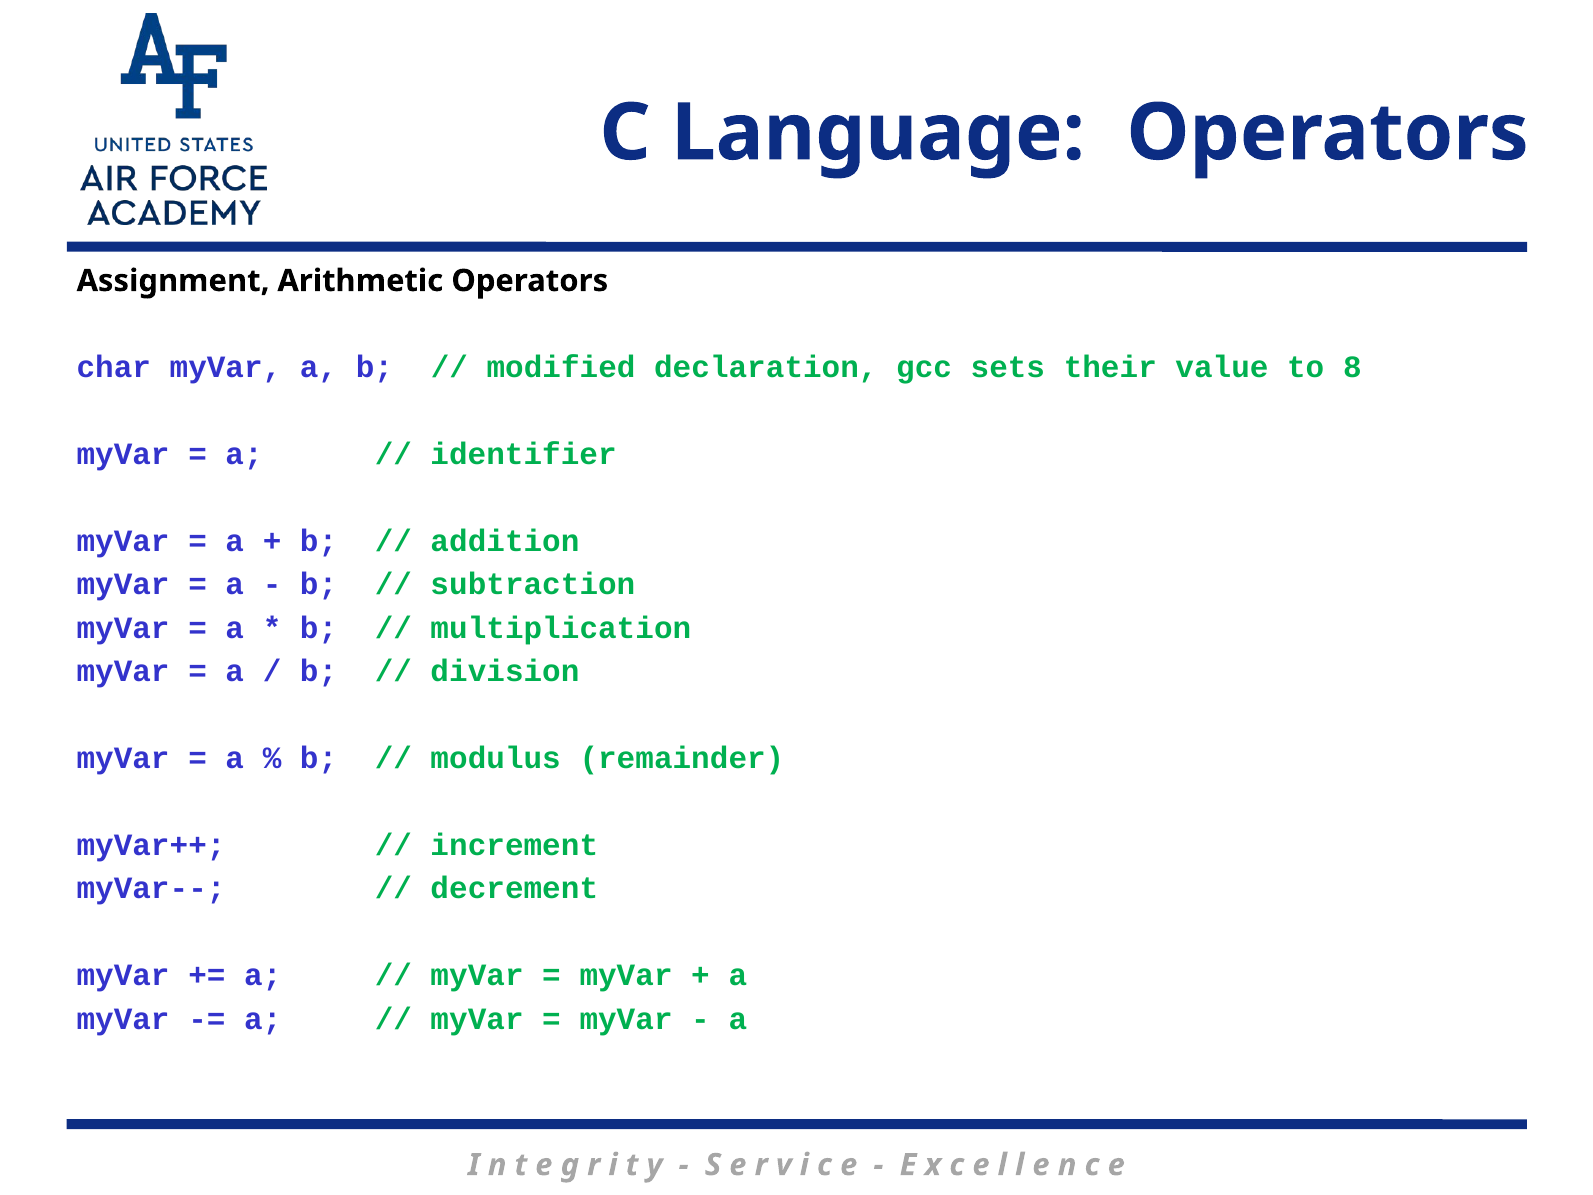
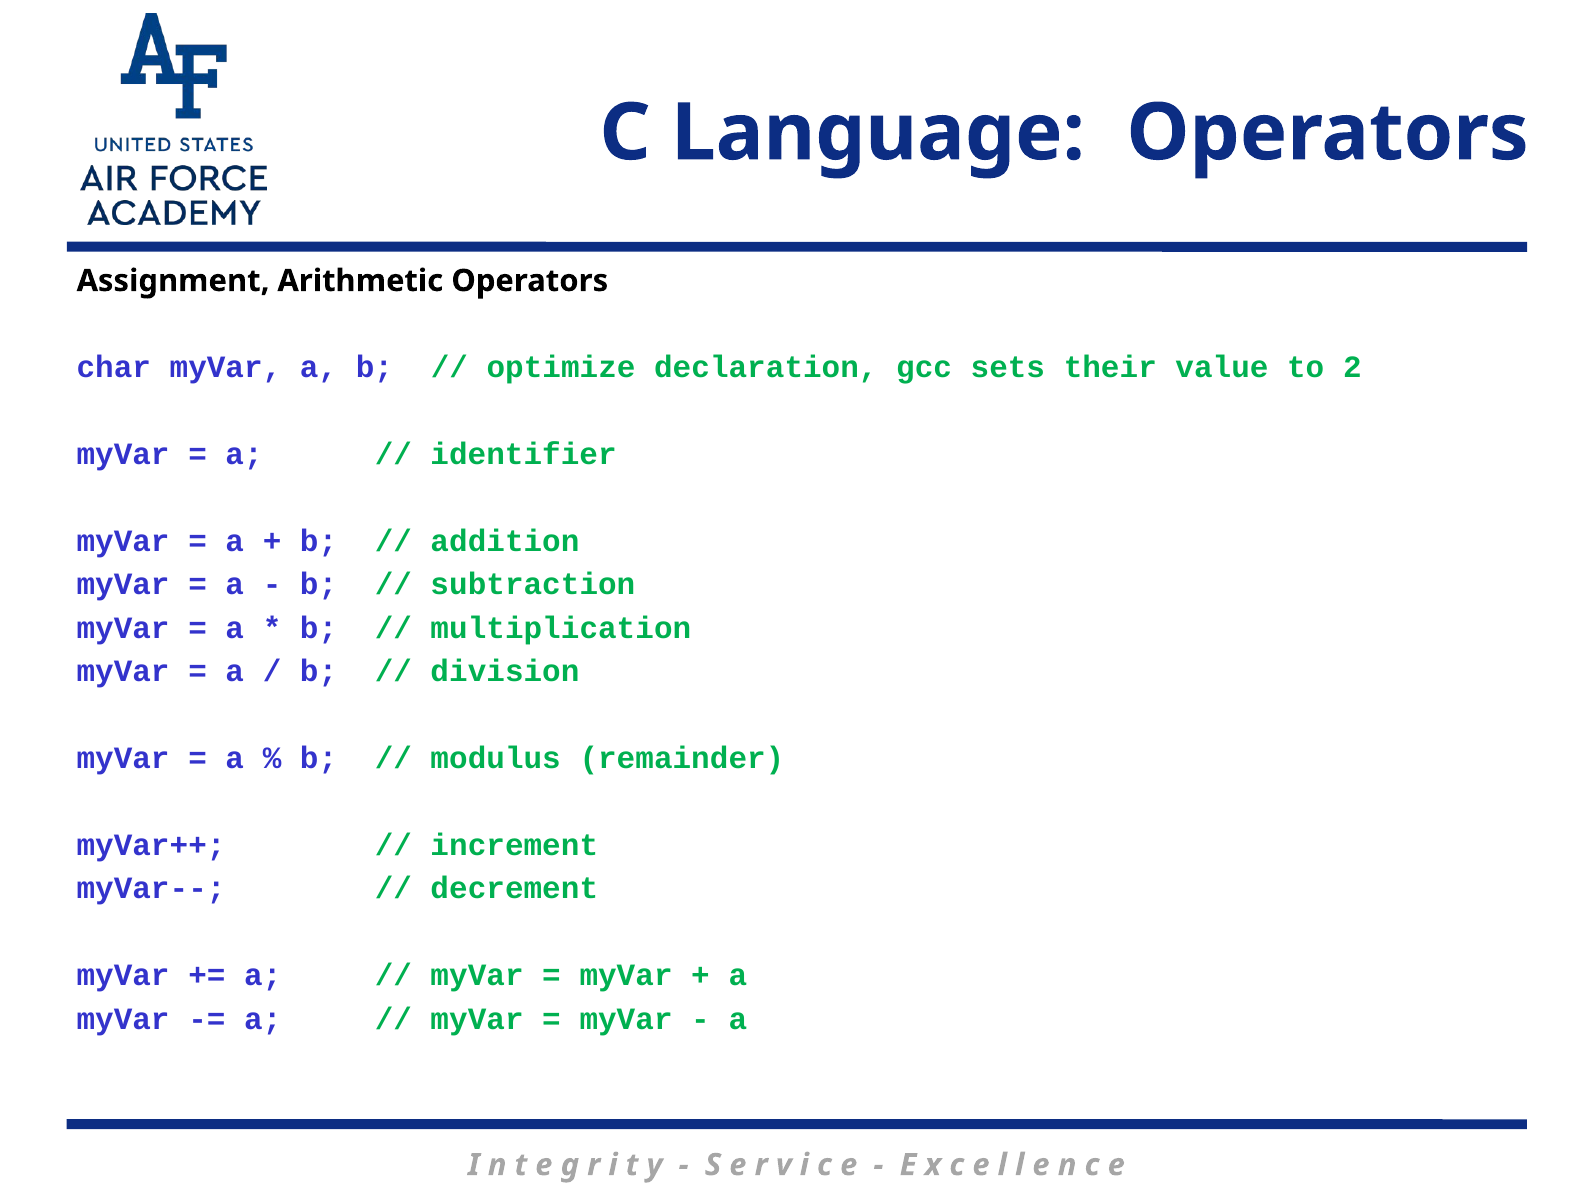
modified: modified -> optimize (561, 368)
8: 8 -> 2 (1352, 368)
